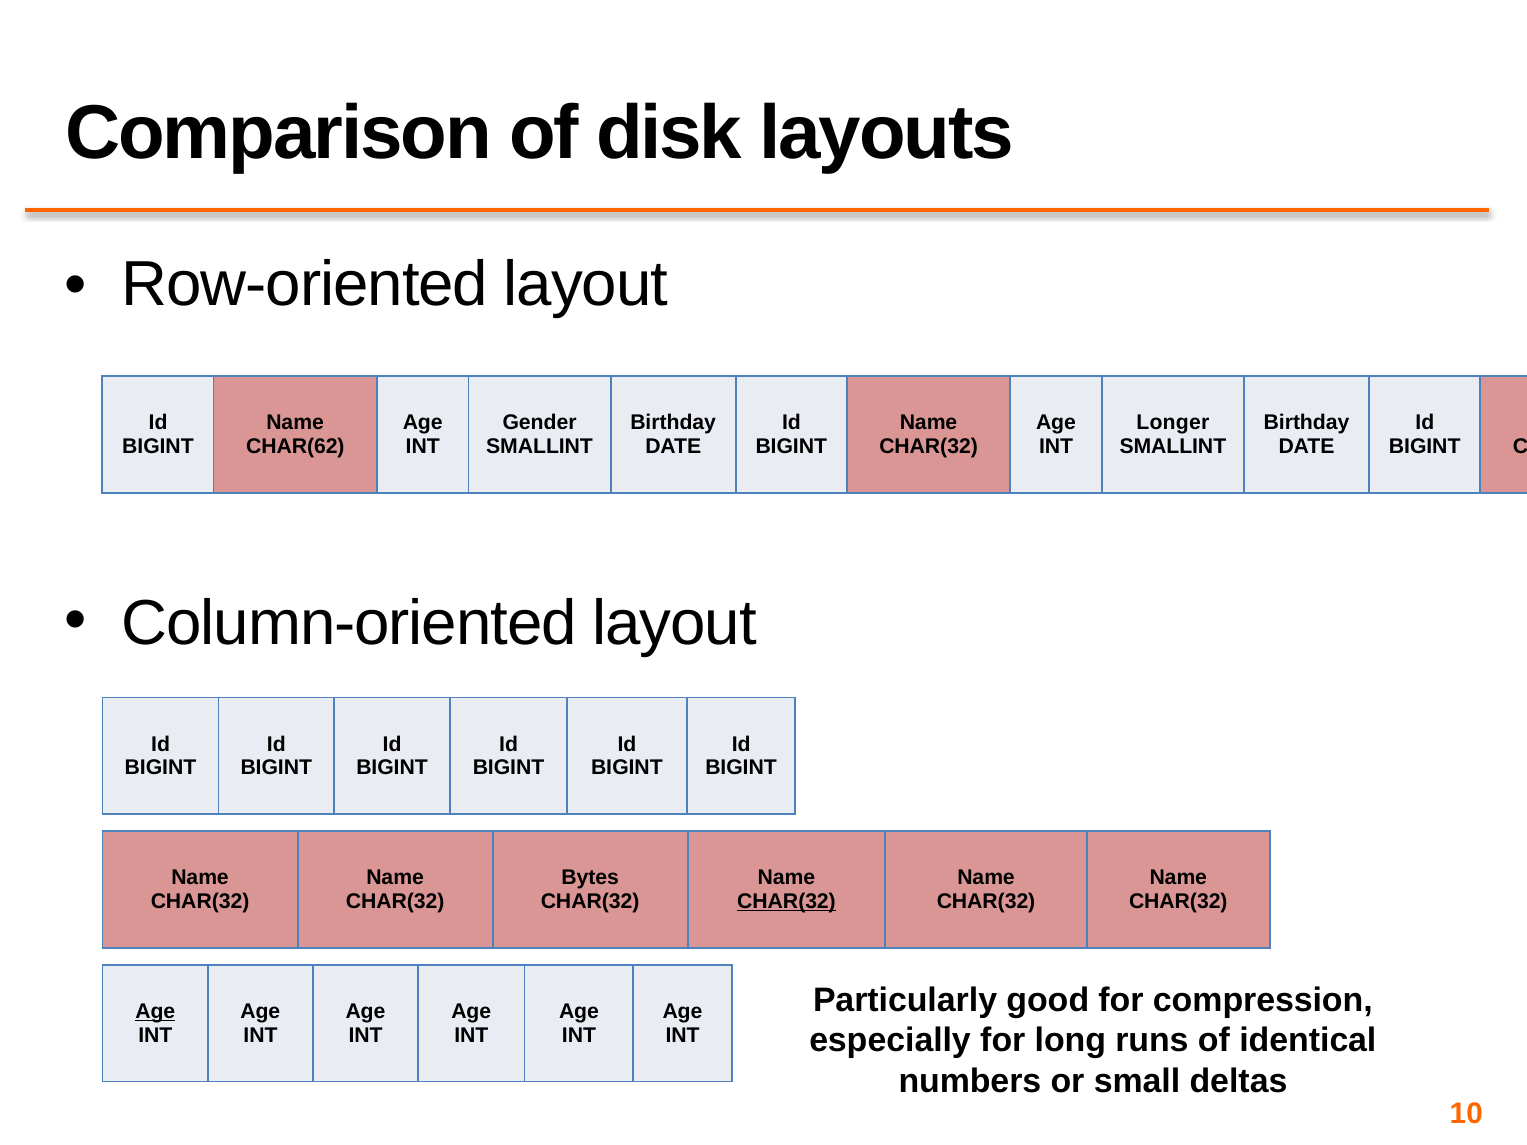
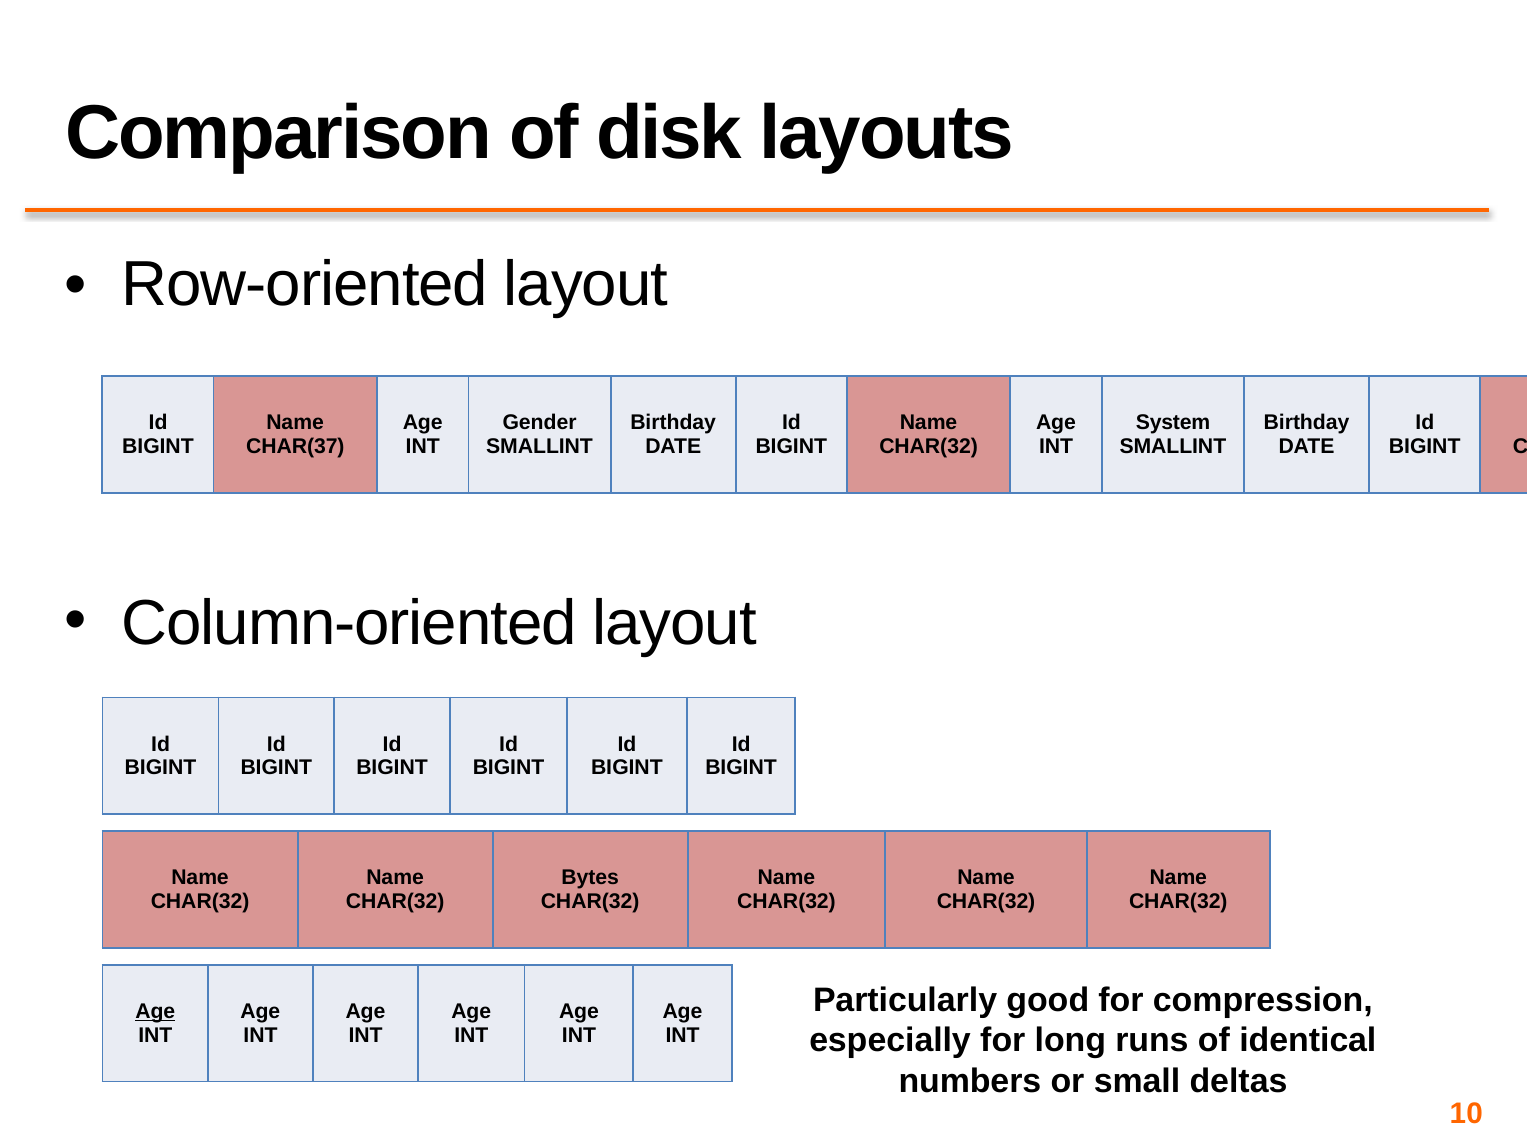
Longer: Longer -> System (1173, 423)
CHAR(62: CHAR(62 -> CHAR(37 (295, 447)
CHAR(32 underline: present -> none (787, 902)
